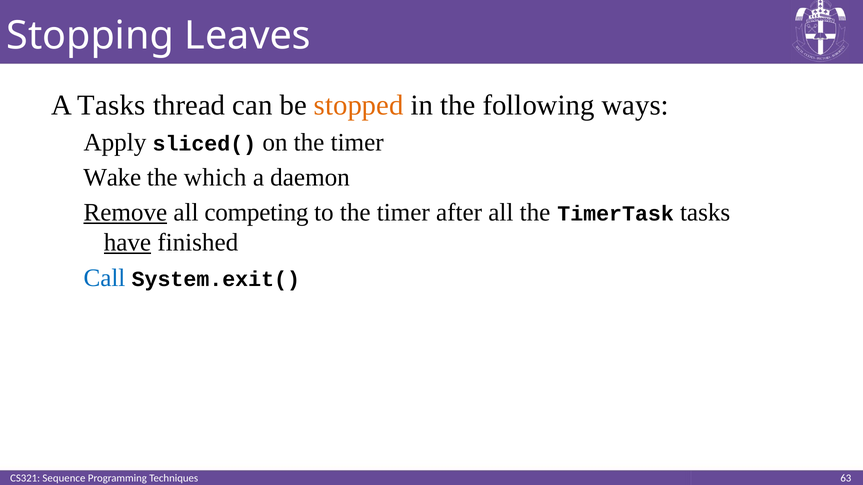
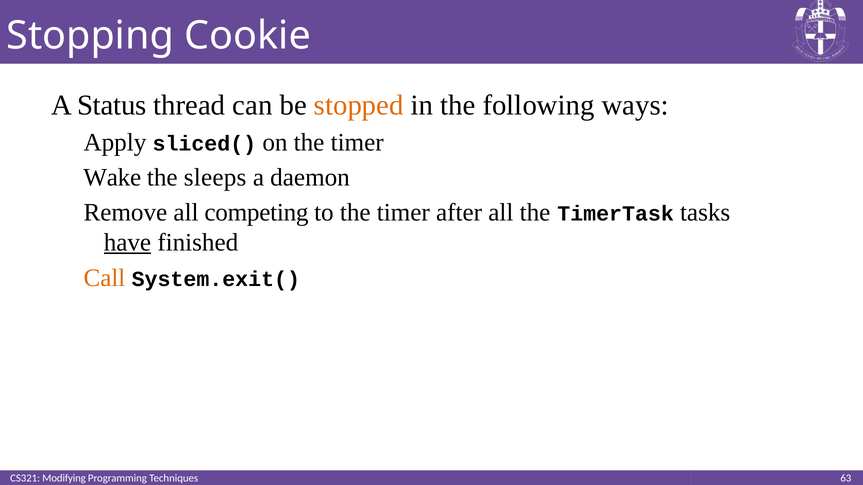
Leaves: Leaves -> Cookie (248, 36)
A Tasks: Tasks -> Status (112, 105)
which: which -> sleeps (215, 178)
Remove underline: present -> none (125, 213)
Call colour: blue -> orange (104, 278)
Sequence: Sequence -> Modifying (64, 479)
